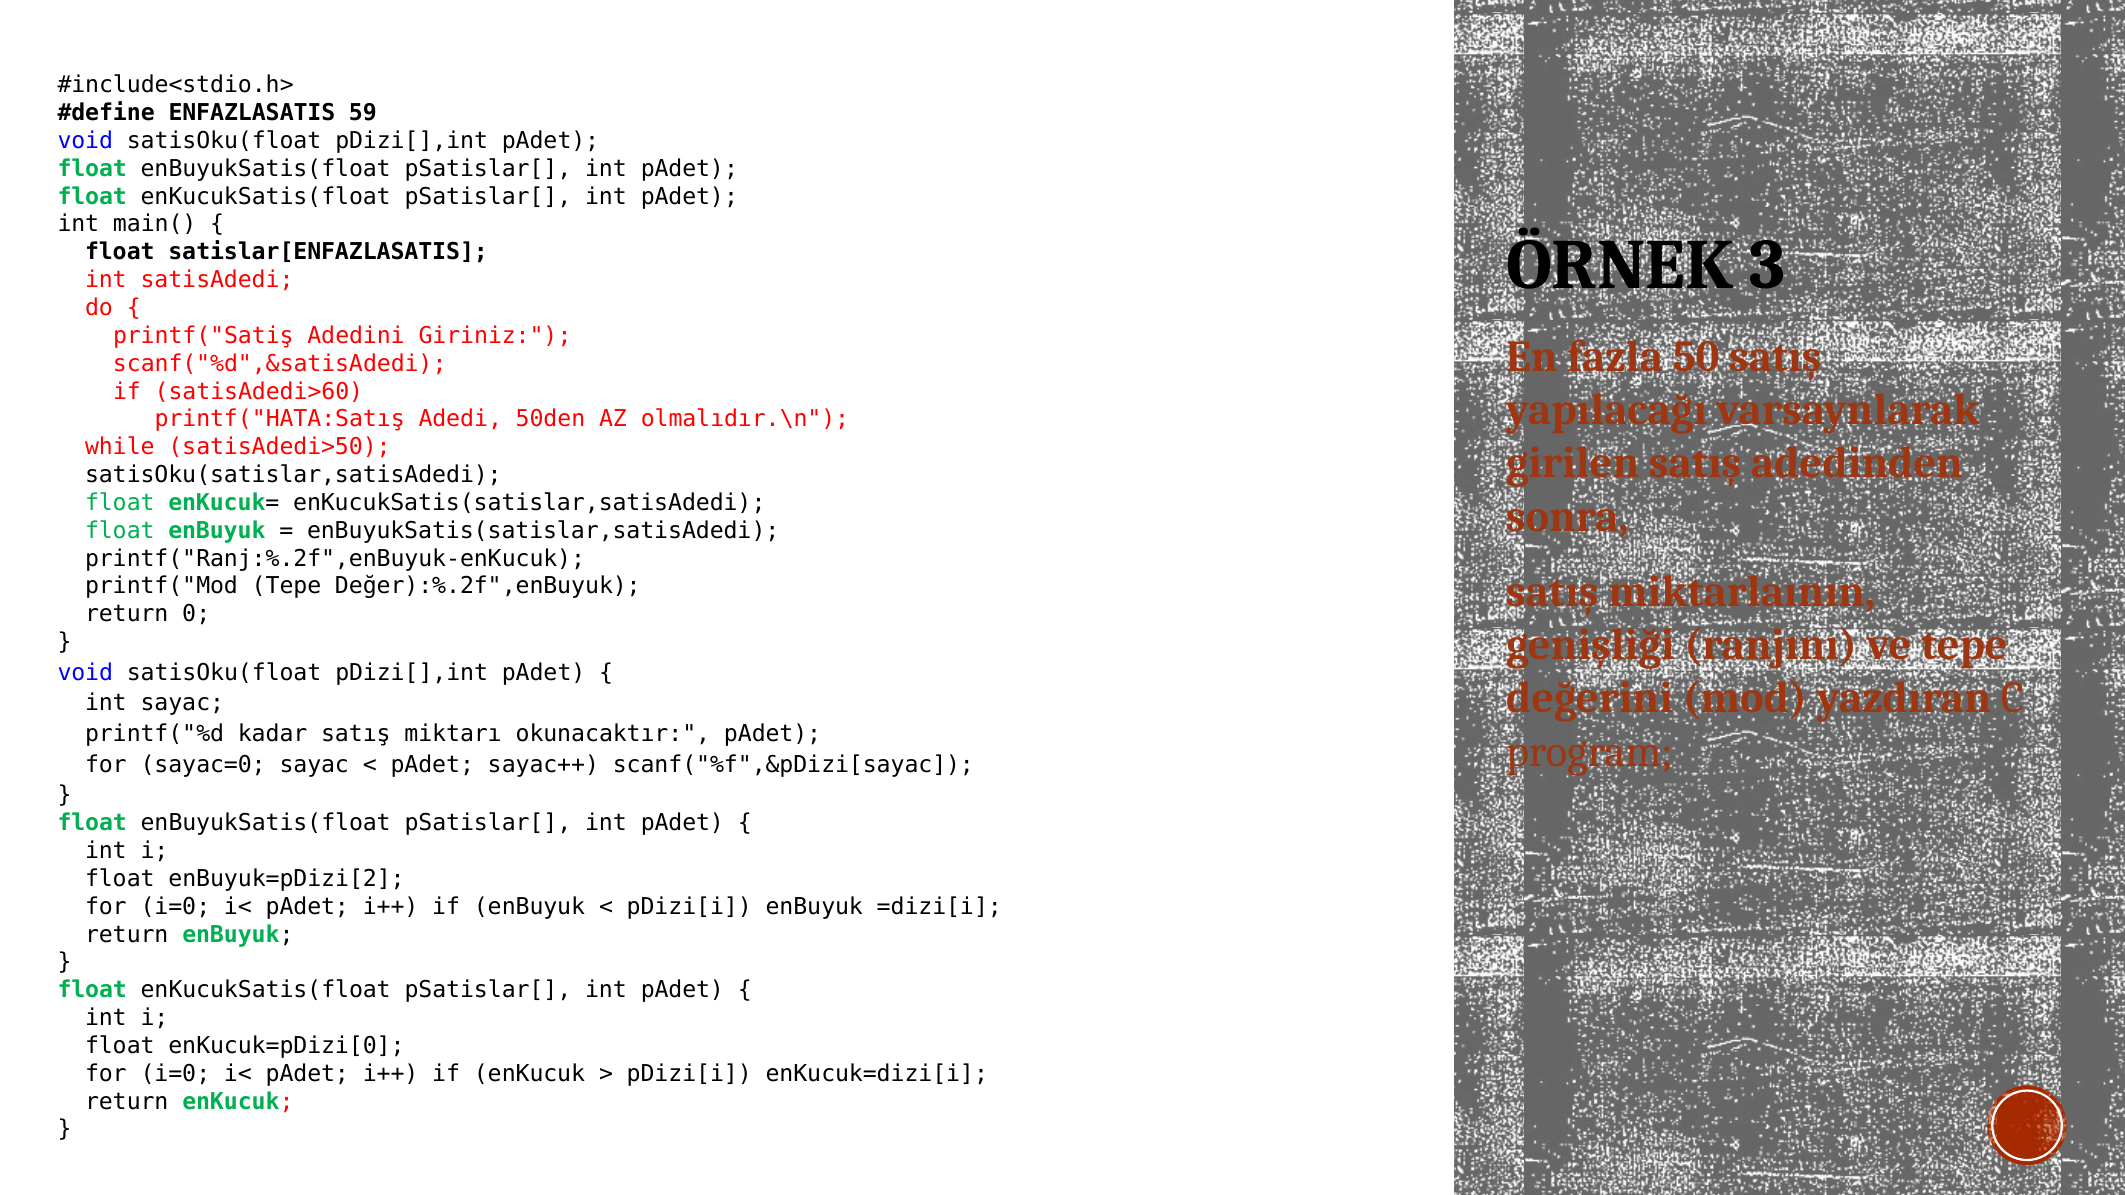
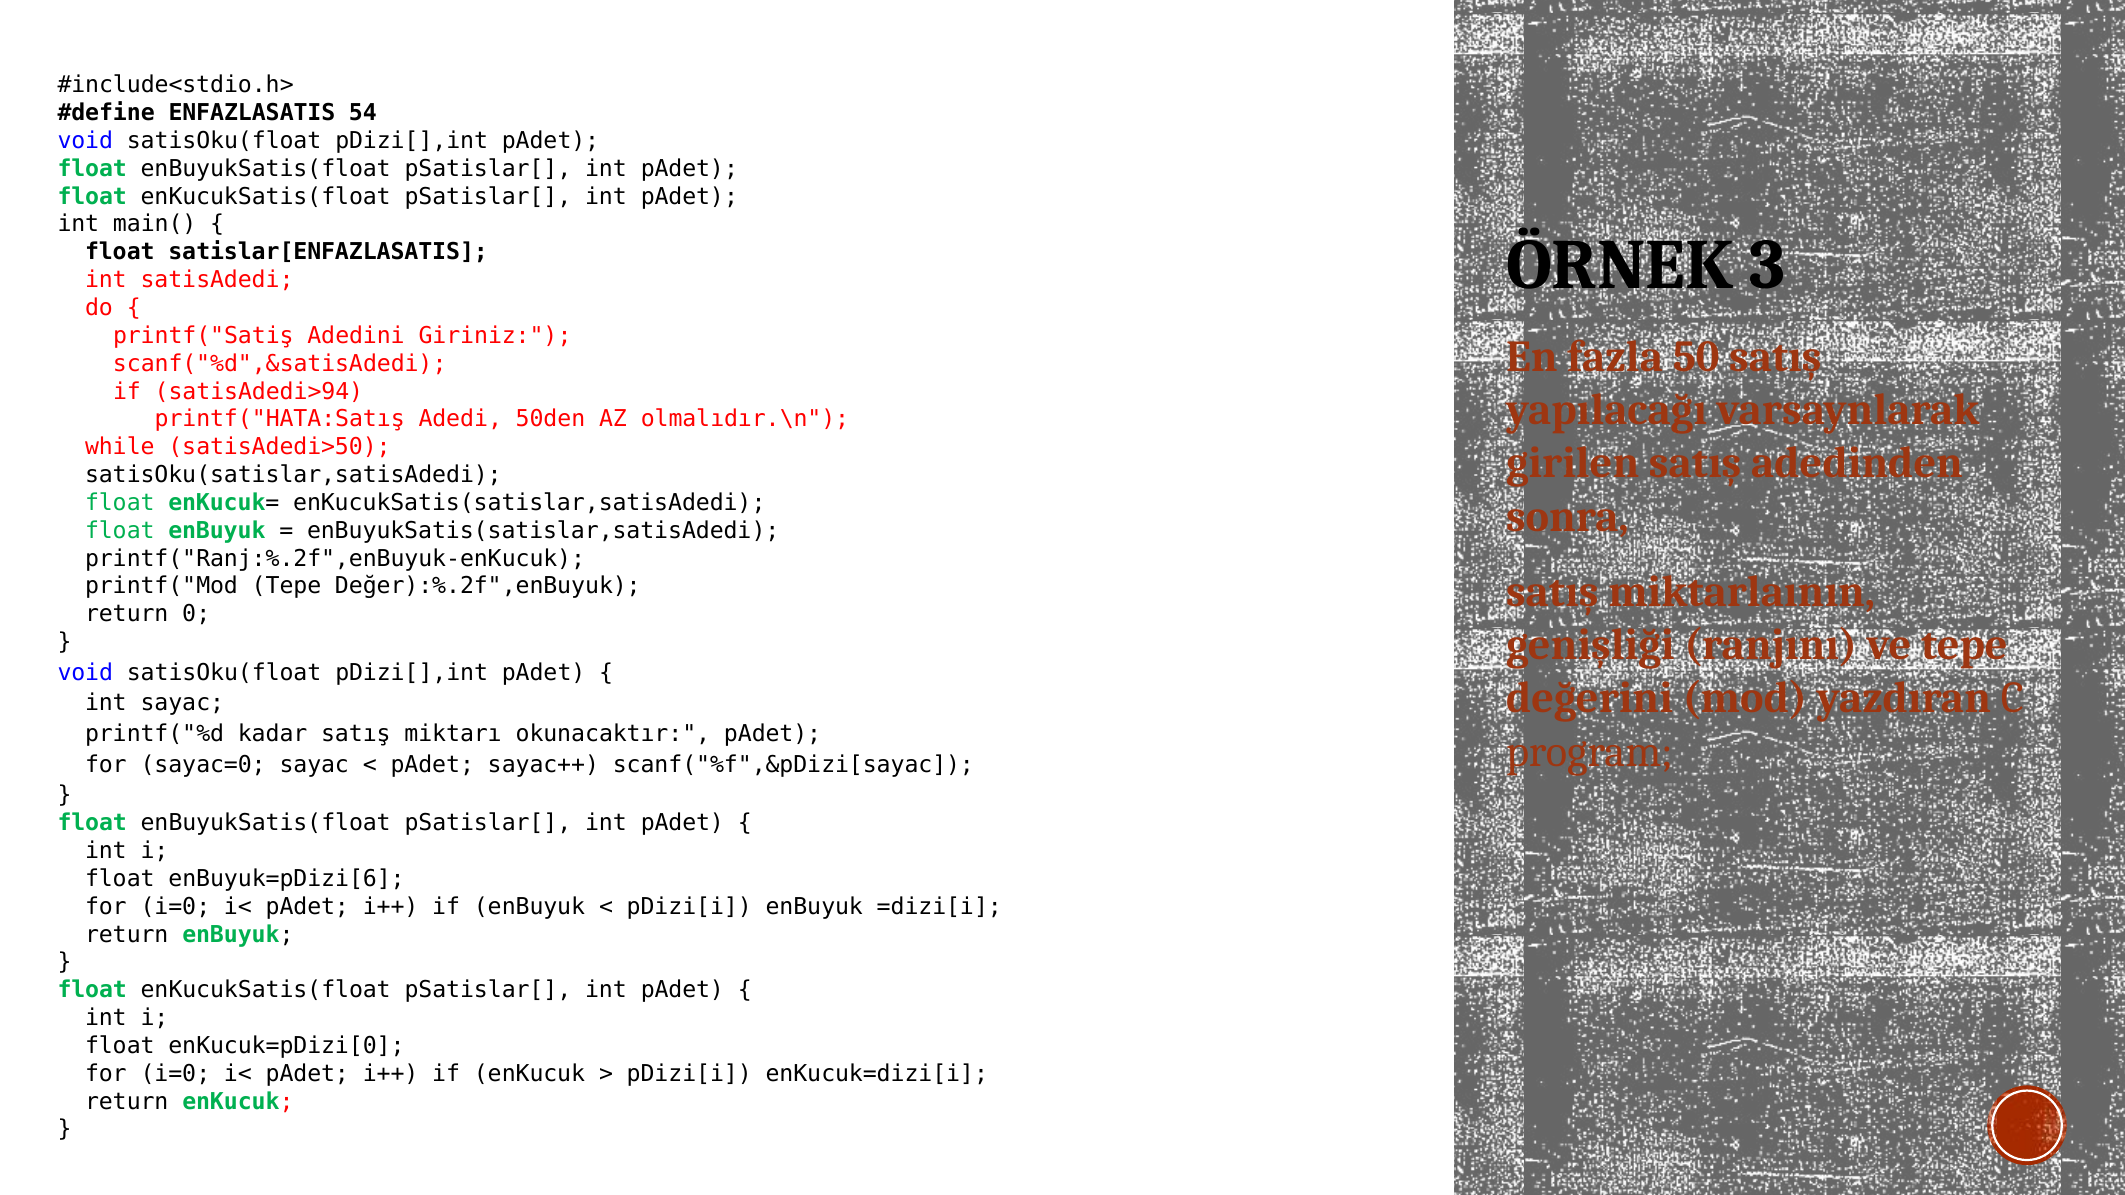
59: 59 -> 54 (363, 113)
satisAdedi>60: satisAdedi>60 -> satisAdedi>94 (259, 391)
enBuyuk=pDizi[2: enBuyuk=pDizi[2 -> enBuyuk=pDizi[6 (287, 879)
